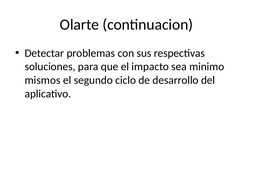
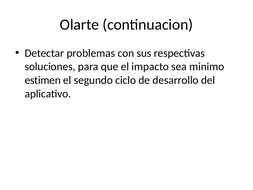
mismos: mismos -> estimen (43, 80)
